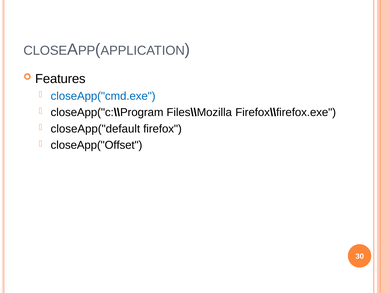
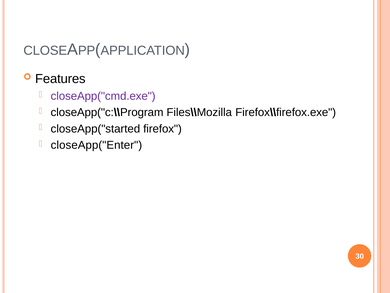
closeApp("cmd.exe colour: blue -> purple (103, 96)
closeApp("default: closeApp("default -> closeApp("started (95, 129)
closeApp("Offset: closeApp("Offset -> closeApp("Enter (96, 145)
